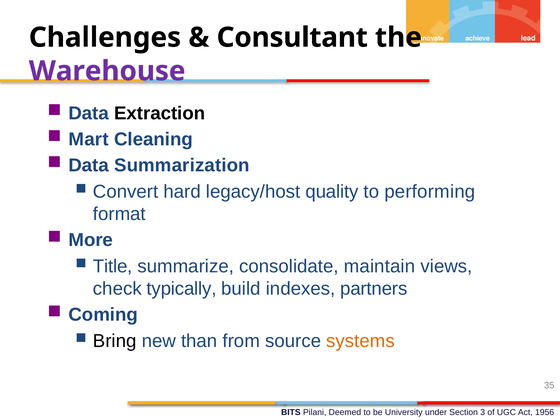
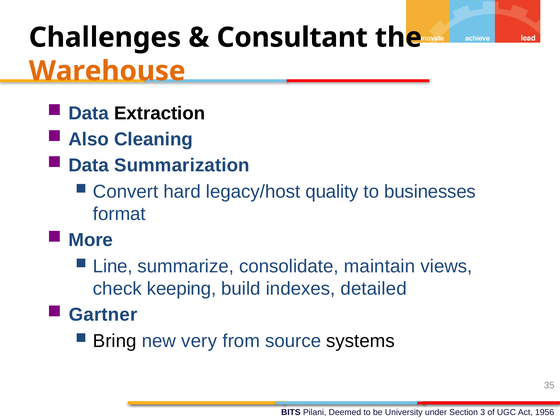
Warehouse colour: purple -> orange (107, 71)
Mart: Mart -> Also (89, 139)
performing: performing -> businesses (430, 192)
Title: Title -> Line (113, 266)
typically: typically -> keeping (182, 289)
partners: partners -> detailed (374, 289)
Coming: Coming -> Gartner (103, 315)
than: than -> very (199, 341)
systems colour: orange -> black (361, 341)
